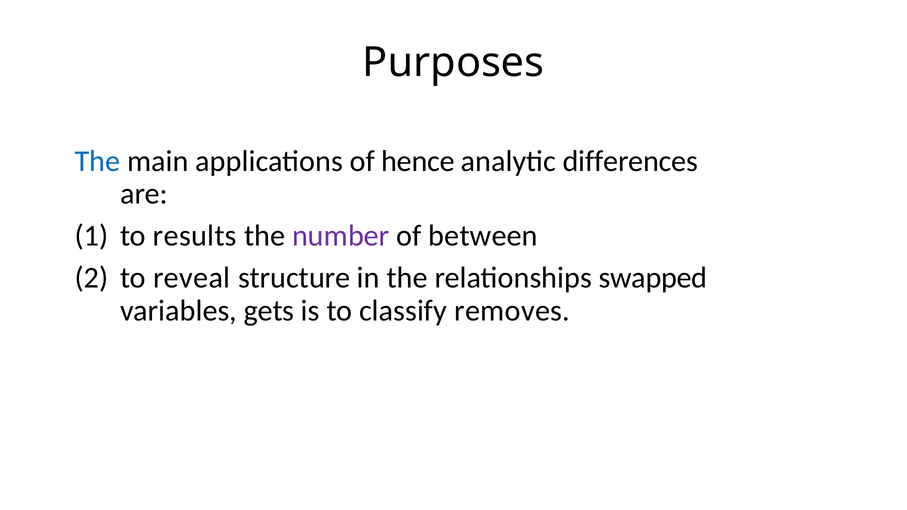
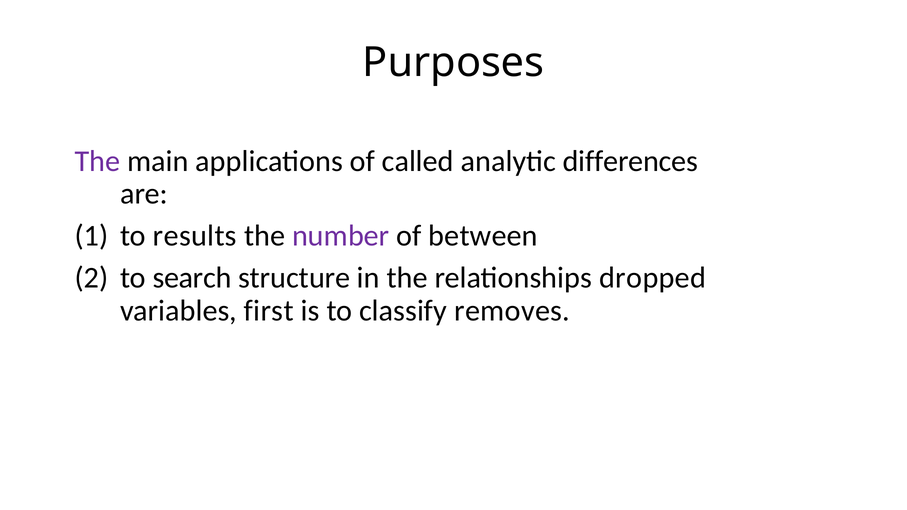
The colour: blue -> purple (98, 161)
hence: hence -> called (418, 161)
reveal: reveal -> search (192, 278)
swapped: swapped -> dropped (653, 278)
gets: gets -> first (269, 311)
